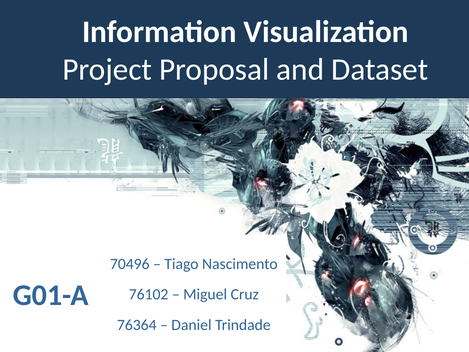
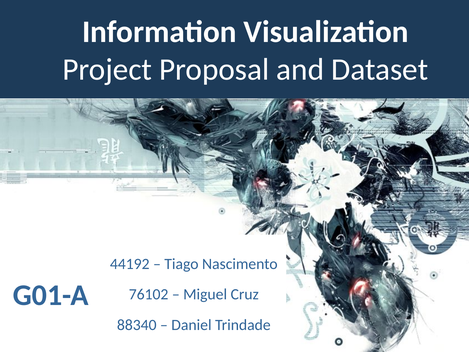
70496: 70496 -> 44192 (130, 264)
76364: 76364 -> 88340 (137, 325)
